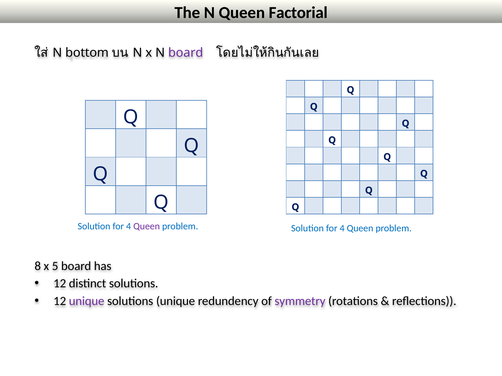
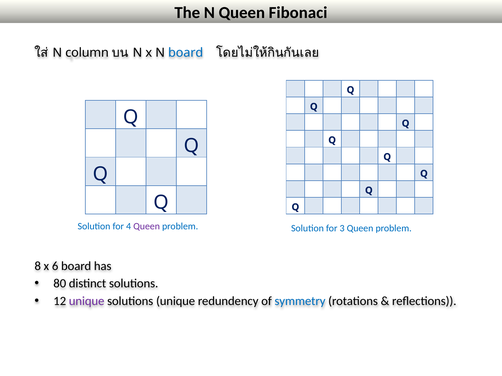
Factorial: Factorial -> Fibonaci (298, 13)
bottom: bottom -> column (87, 53)
board colour: purple -> blue (186, 53)
4: 4 -> 3 (342, 229)
5: 5 -> 6 (55, 266)
12: 12 -> 80 (60, 284)
symmetry colour: purple -> blue (300, 301)
